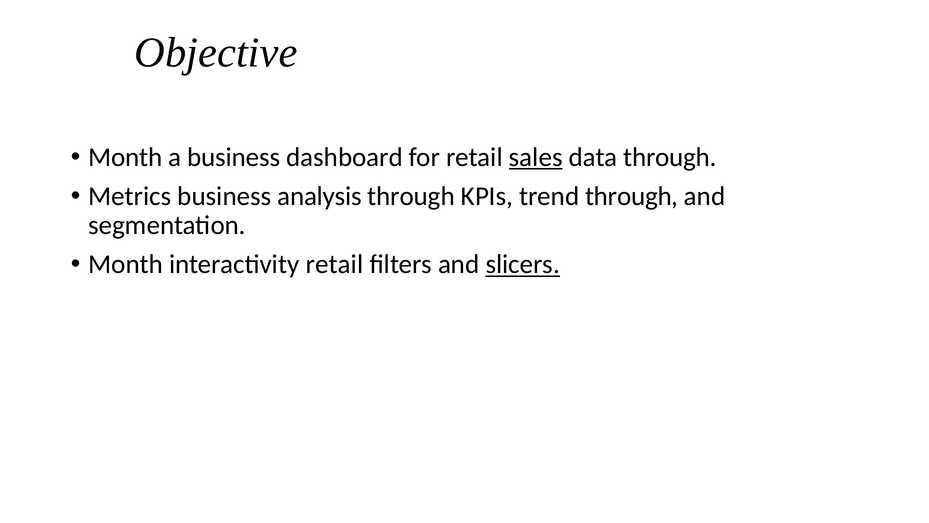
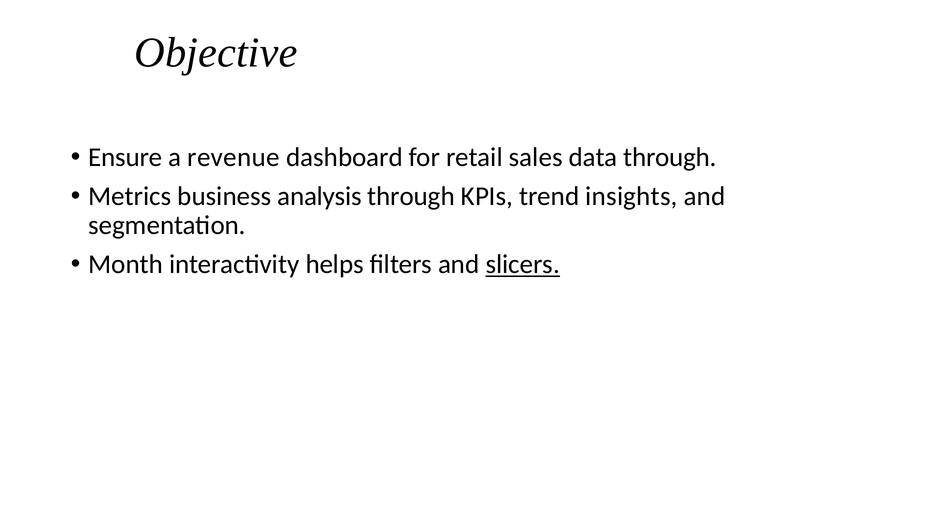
Month: Month -> Ensure (125, 157)
a business: business -> revenue (233, 157)
sales underline: present -> none (536, 157)
trend through: through -> insights (631, 196)
interactivity retail: retail -> helps (335, 264)
